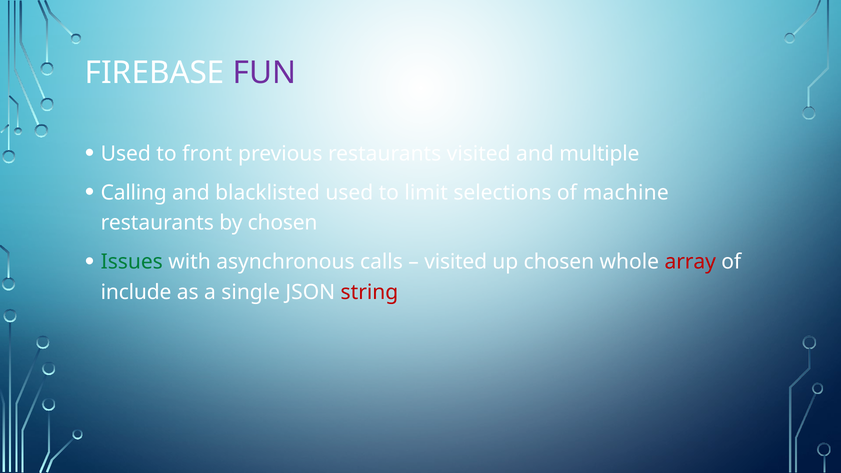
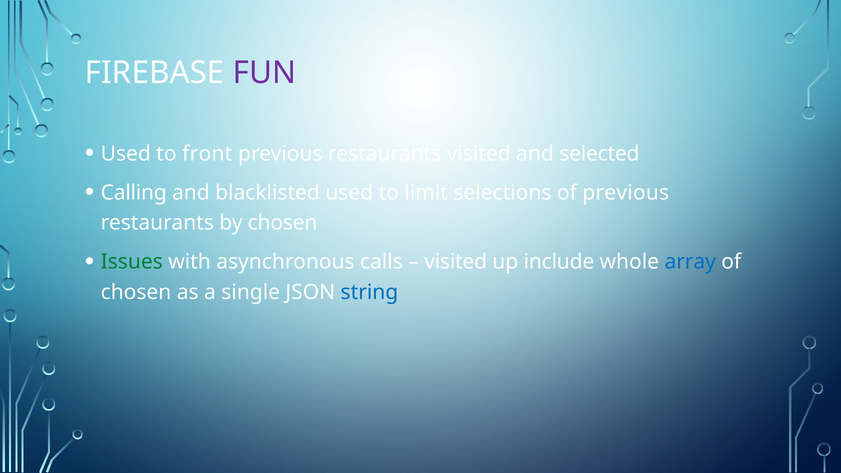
multiple: multiple -> selected (599, 154)
of machine: machine -> previous (626, 193)
up chosen: chosen -> include (559, 262)
array colour: red -> blue (690, 262)
include: include -> chosen (136, 292)
string colour: red -> blue (369, 292)
